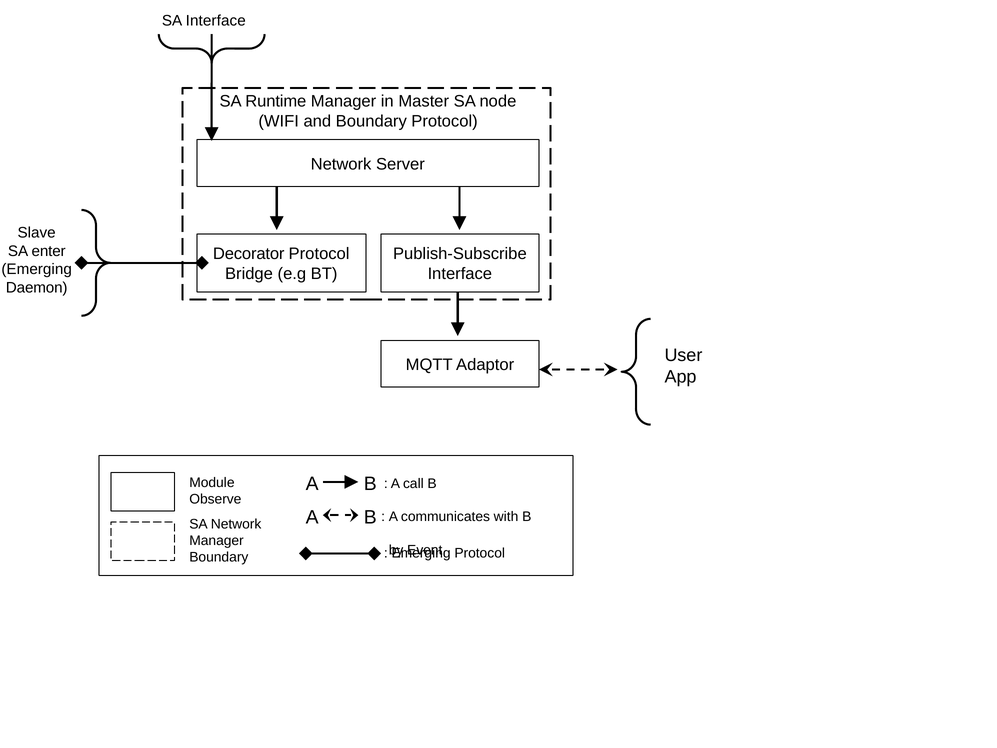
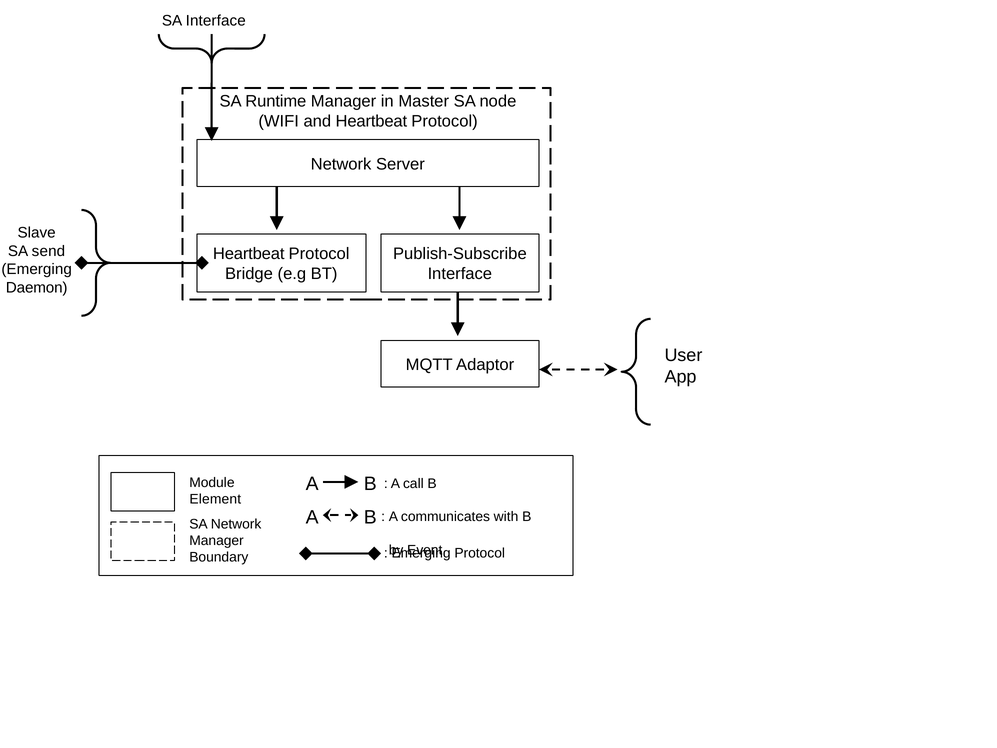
and Boundary: Boundary -> Heartbeat (371, 121)
enter: enter -> send (48, 251)
Decorator: Decorator -> Heartbeat (249, 254)
Observe: Observe -> Element (215, 499)
